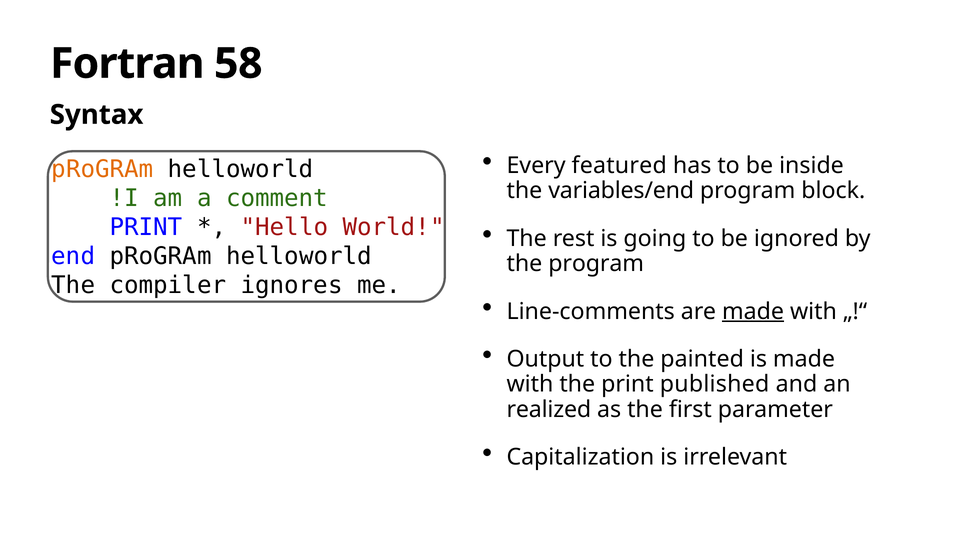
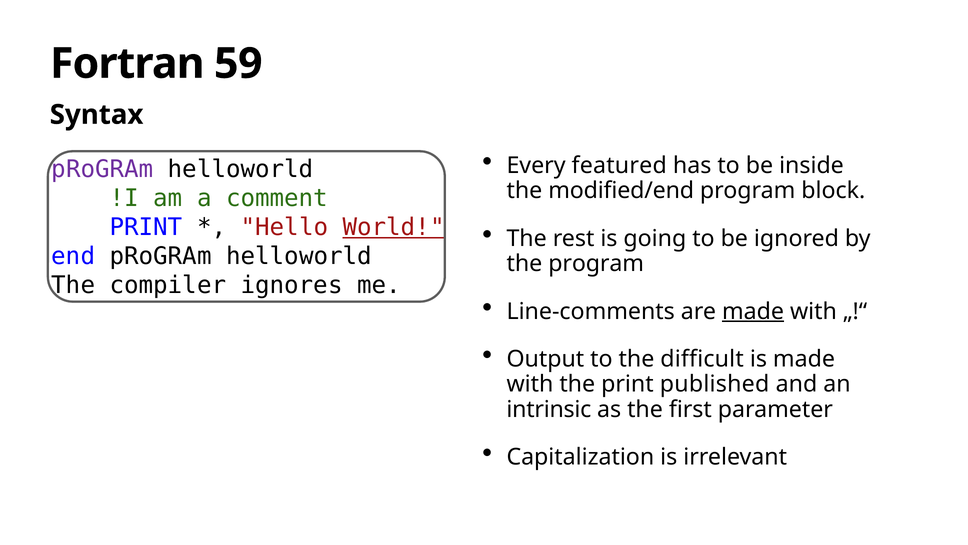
58: 58 -> 59 (238, 64)
pRoGRAm colour: orange -> purple (102, 169)
variables/end: variables/end -> modified/end (621, 191)
World underline: none -> present (394, 227)
painted: painted -> difficult (702, 359)
realized: realized -> intrinsic (549, 409)
